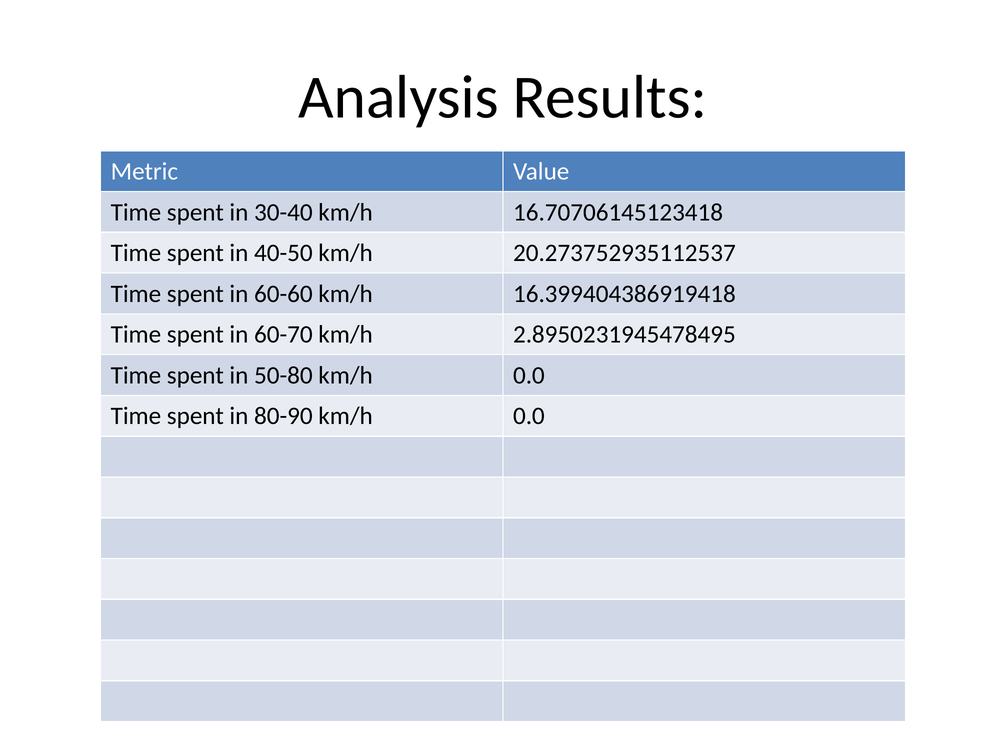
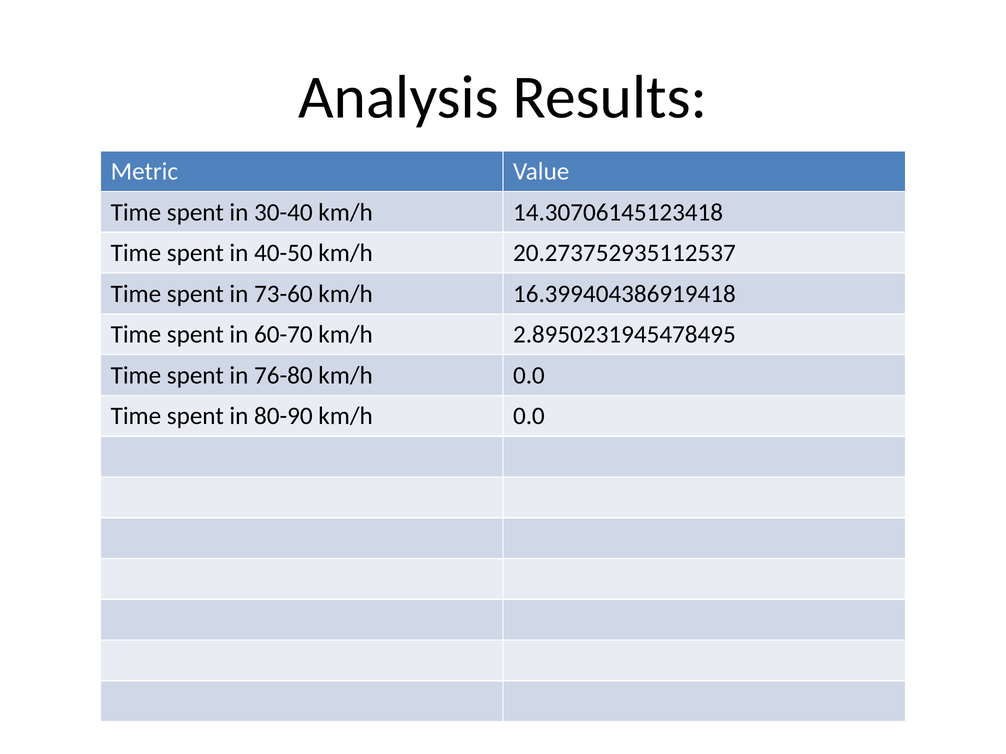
16.70706145123418: 16.70706145123418 -> 14.30706145123418 (618, 212)
60-60: 60-60 -> 73-60 (283, 294)
50-80: 50-80 -> 76-80 (283, 376)
